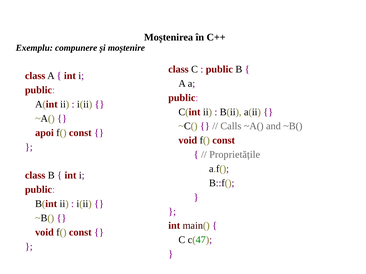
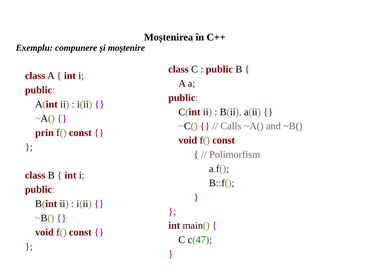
apoi: apoi -> prin (44, 133)
Proprietățile: Proprietățile -> Polimorfism (235, 155)
